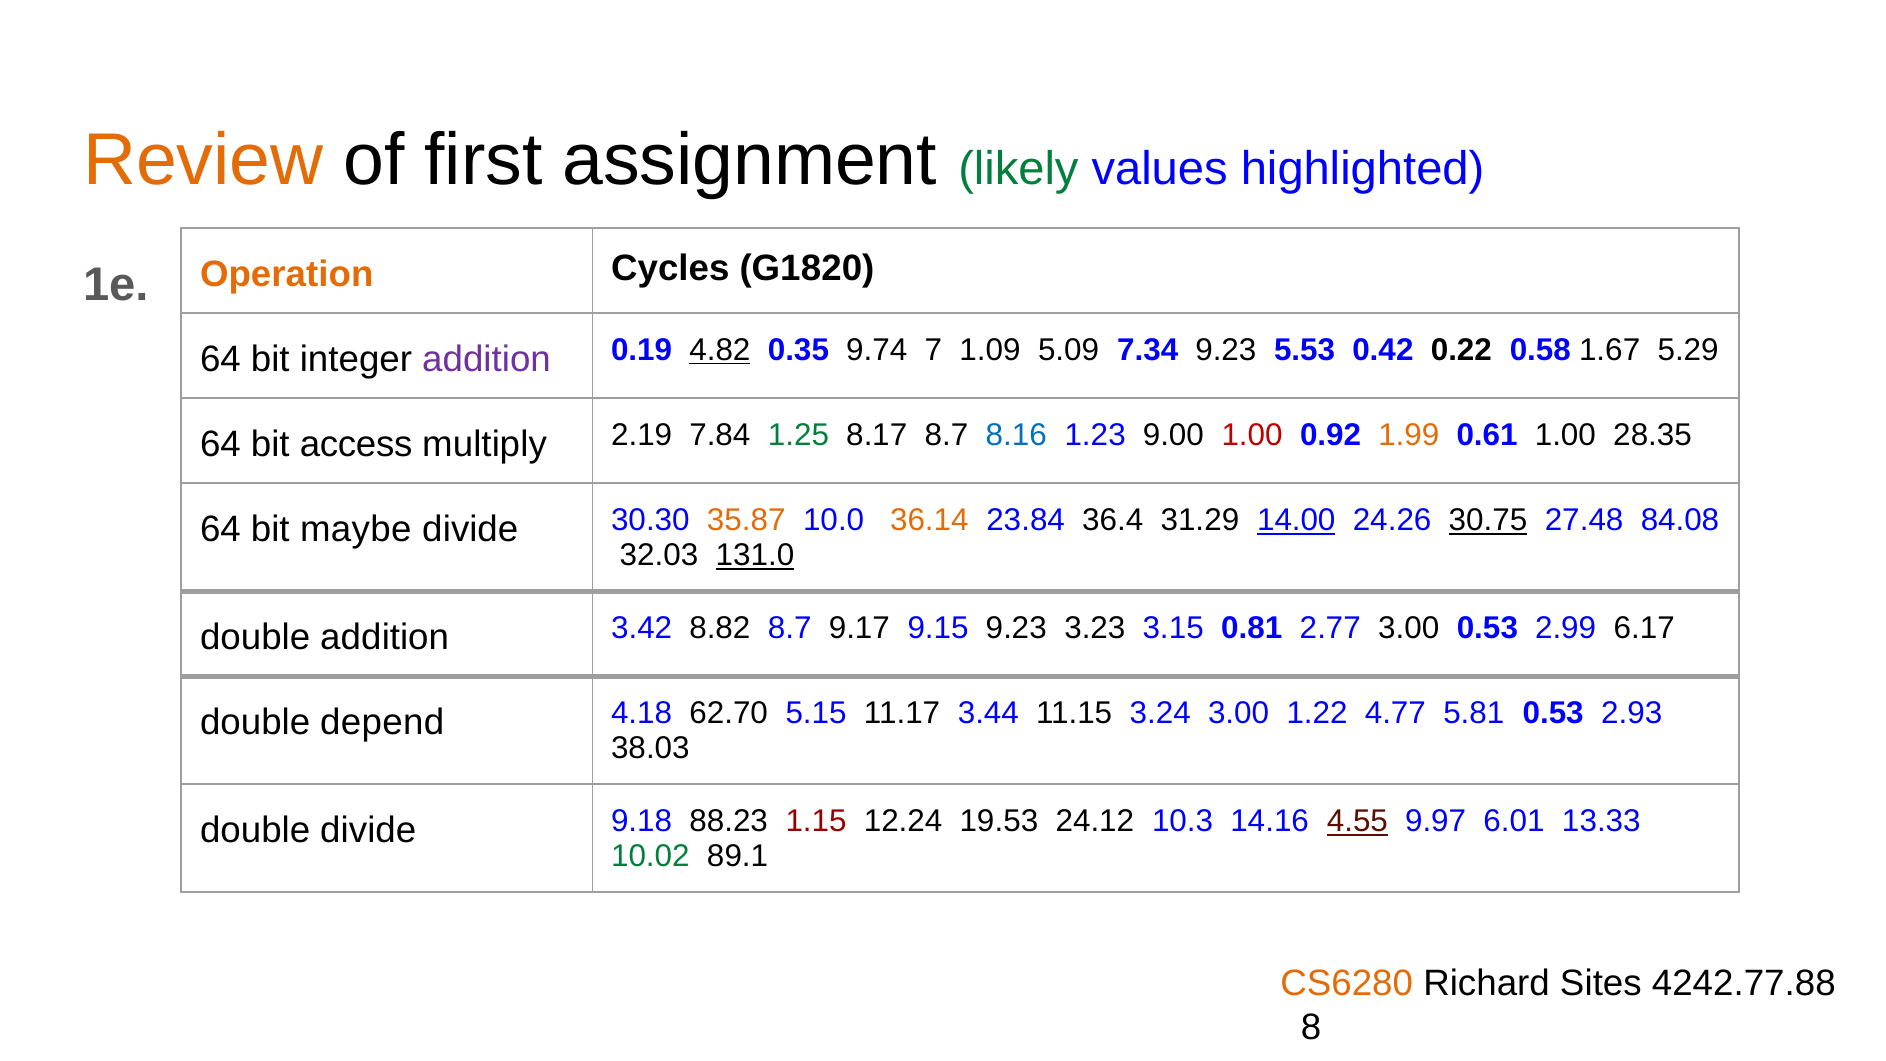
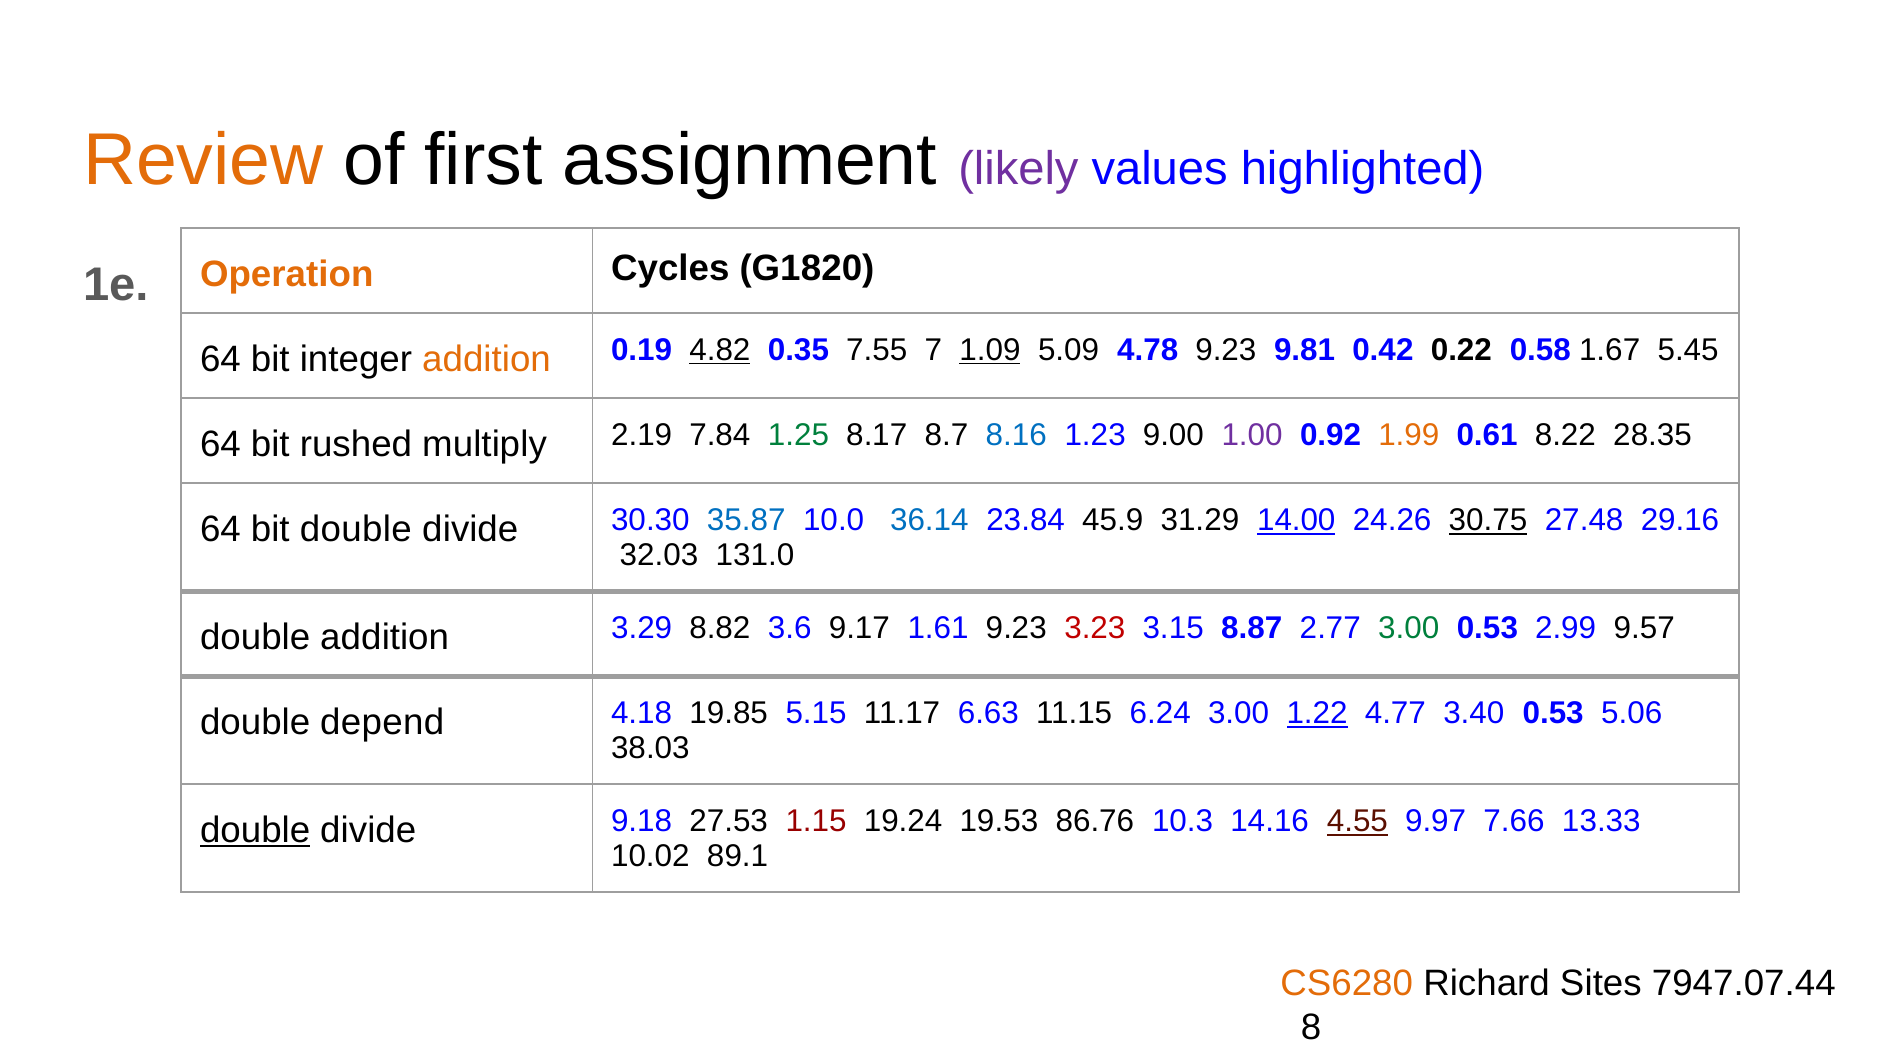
likely colour: green -> purple (1018, 168)
addition colour: purple -> orange (487, 359)
9.74: 9.74 -> 7.55 (877, 350)
1.09 underline: none -> present (990, 350)
7.34: 7.34 -> 4.78 (1148, 350)
5.53: 5.53 -> 9.81 (1305, 350)
5.29: 5.29 -> 5.45 (1688, 350)
access: access -> rushed (356, 444)
1.00 colour: red -> purple (1252, 435)
0.61 1.00: 1.00 -> 8.22 (1565, 435)
bit maybe: maybe -> double (356, 529)
35.87 colour: orange -> blue (746, 520)
36.14 colour: orange -> blue (929, 520)
36.4: 36.4 -> 45.9 (1113, 520)
84.08: 84.08 -> 29.16 (1680, 520)
131.0 underline: present -> none (755, 555)
3.42: 3.42 -> 3.29 (642, 628)
8.82 8.7: 8.7 -> 3.6 (790, 628)
9.15: 9.15 -> 1.61 (938, 628)
3.23 colour: black -> red (1095, 628)
0.81: 0.81 -> 8.87 (1252, 628)
3.00 colour: black -> green (1409, 628)
6.17: 6.17 -> 9.57 (1644, 628)
62.70: 62.70 -> 19.85 (729, 713)
3.44: 3.44 -> 6.63 (988, 713)
3.24: 3.24 -> 6.24 (1160, 713)
1.22 underline: none -> present (1317, 713)
5.81: 5.81 -> 3.40 (1474, 713)
2.93: 2.93 -> 5.06 (1632, 713)
double underline: none -> present (255, 830)
88.23: 88.23 -> 27.53 (729, 821)
12.24: 12.24 -> 19.24 (903, 821)
24.12: 24.12 -> 86.76 (1095, 821)
6.01: 6.01 -> 7.66 (1514, 821)
10.02 colour: green -> black (650, 856)
4242.77.88: 4242.77.88 -> 7947.07.44 (1744, 983)
